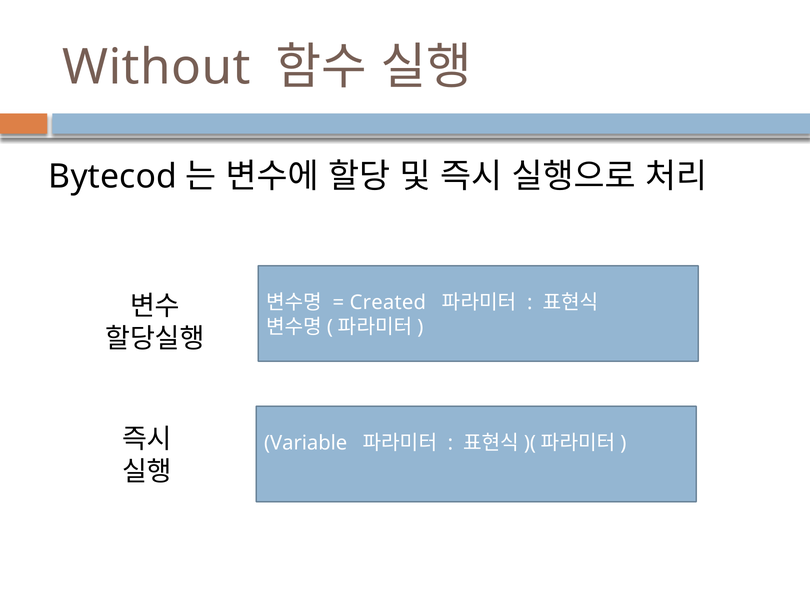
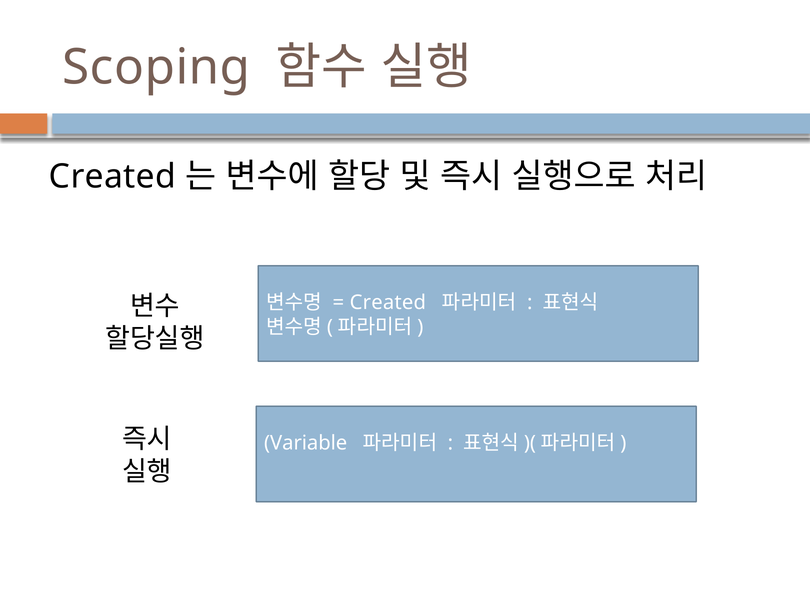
Without: Without -> Scoping (156, 68)
Bytecod: Bytecod -> Created (113, 176)
